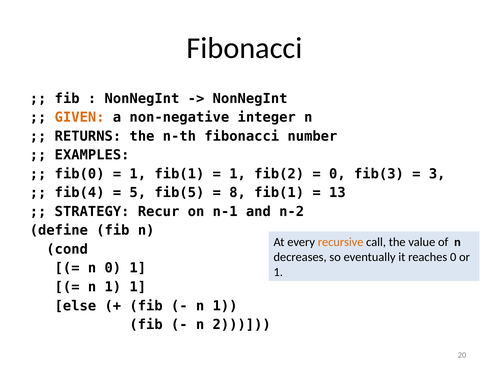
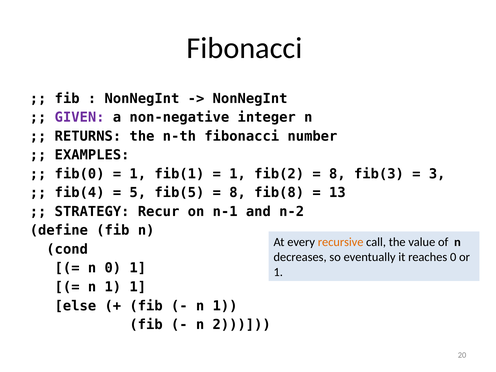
GIVEN colour: orange -> purple (80, 117)
0: 0 -> 8 (337, 174)
8 fib(1: fib(1 -> fib(8 (279, 193)
